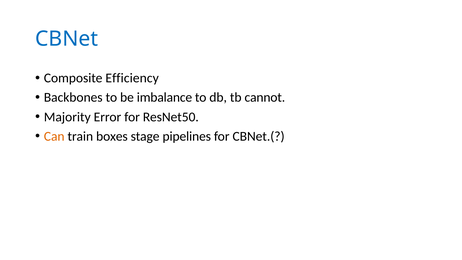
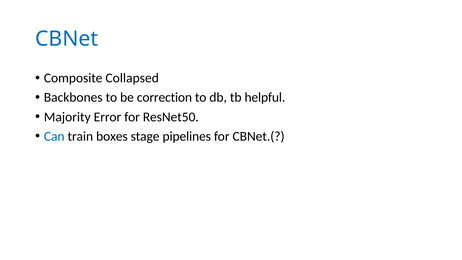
Efficiency: Efficiency -> Collapsed (132, 78)
imbalance: imbalance -> correction (164, 97)
cannot: cannot -> helpful (265, 97)
Can colour: orange -> blue (54, 136)
